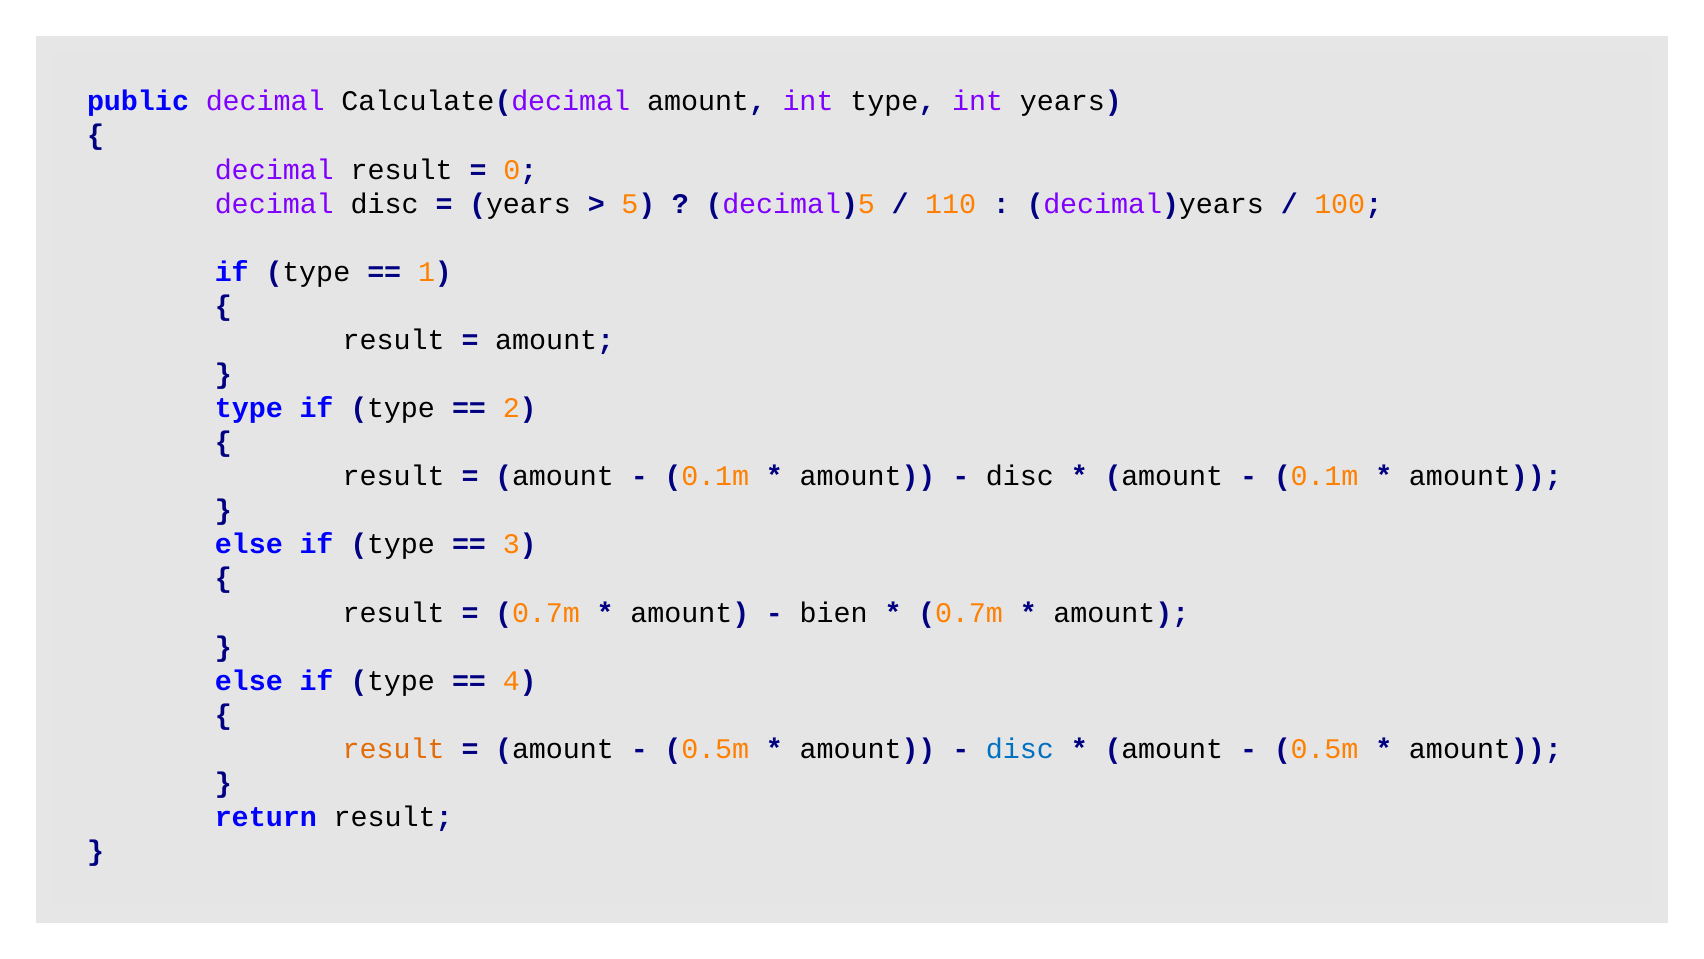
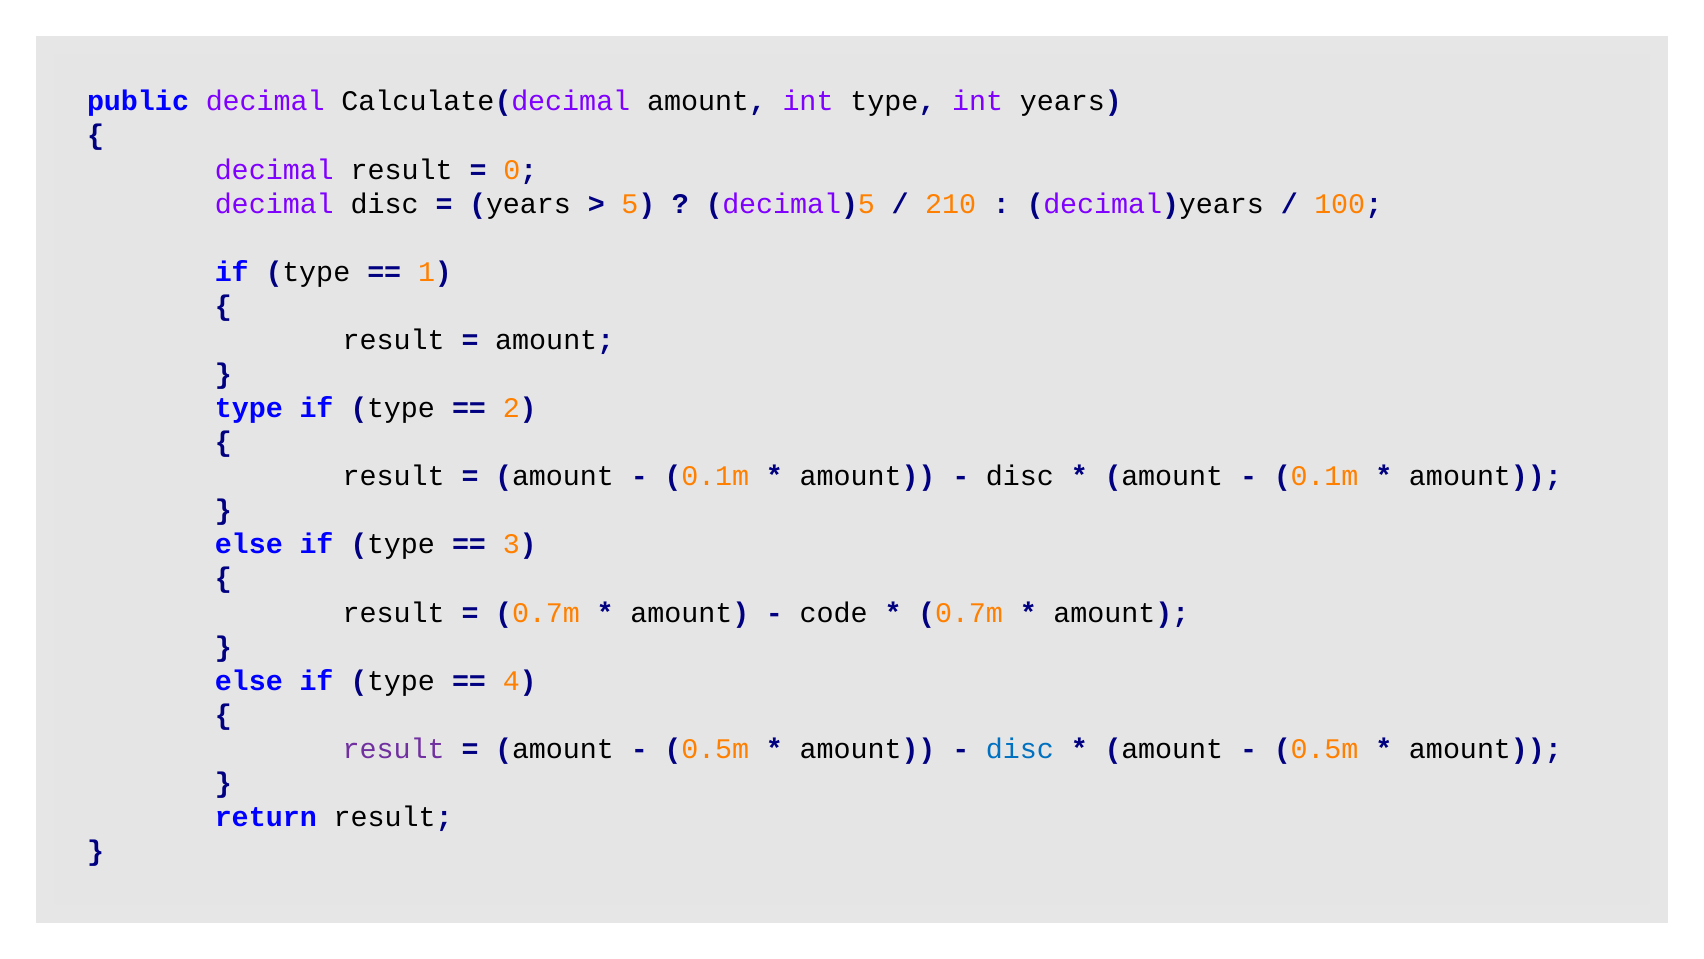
110: 110 -> 210 (951, 204)
bien: bien -> code (834, 612)
result colour: orange -> purple (394, 749)
